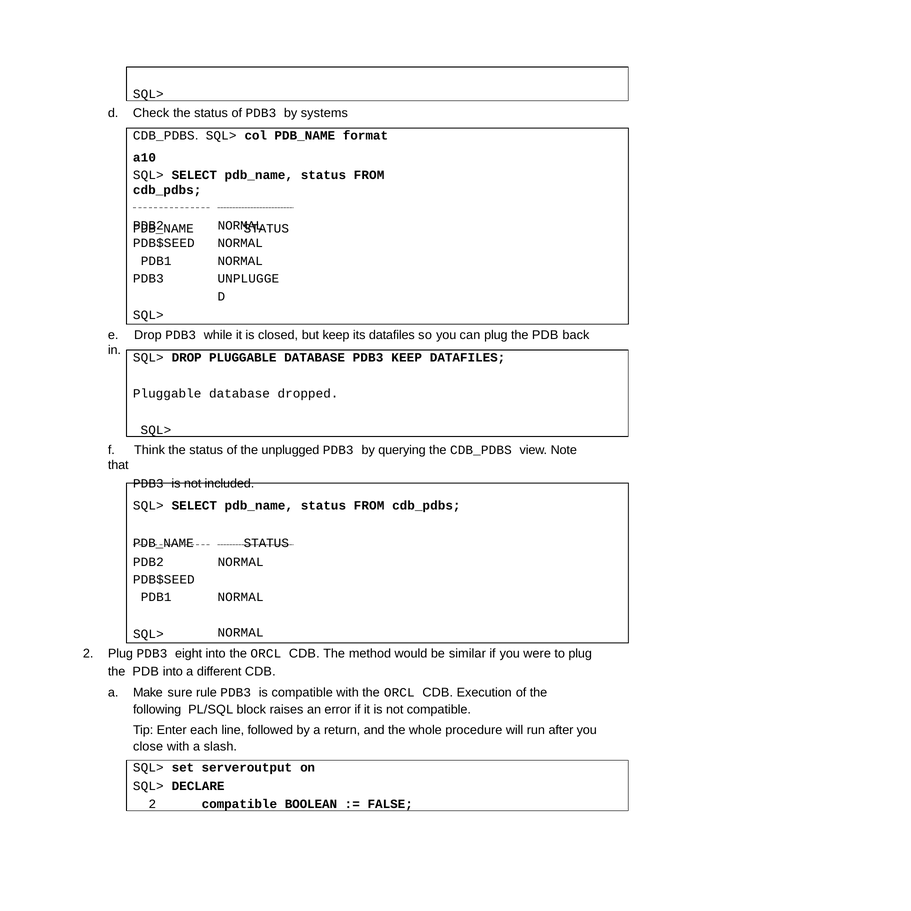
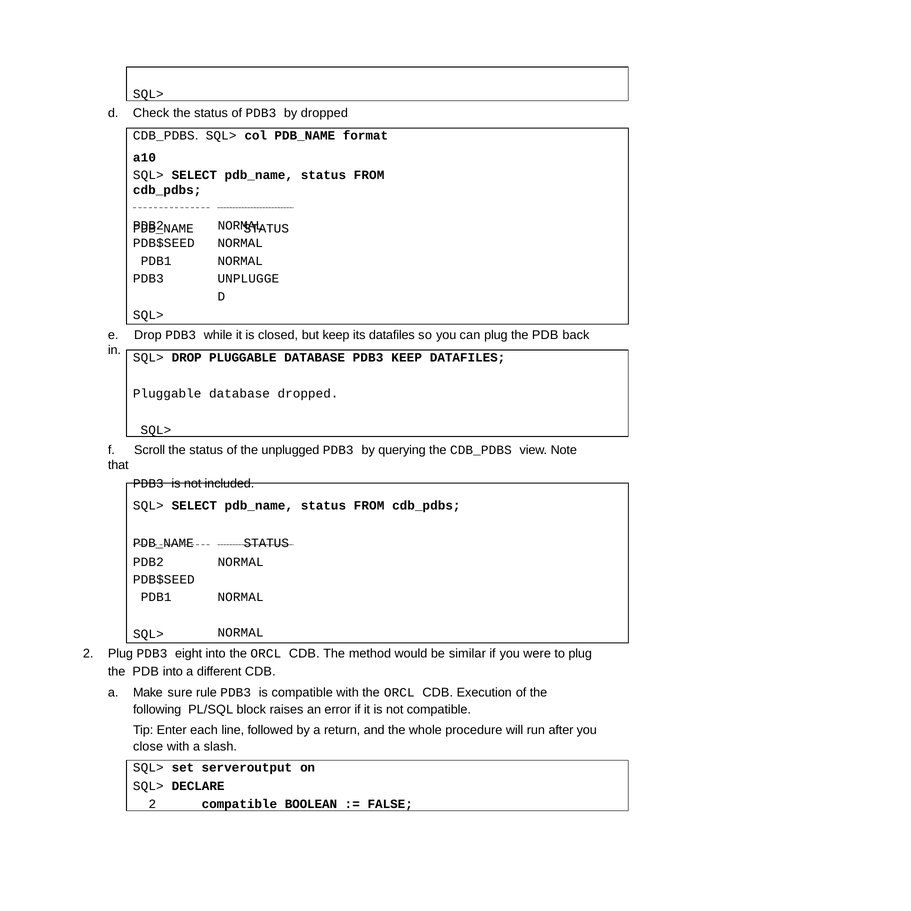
by systems: systems -> dropped (324, 113)
Think: Think -> Scroll (150, 450)
